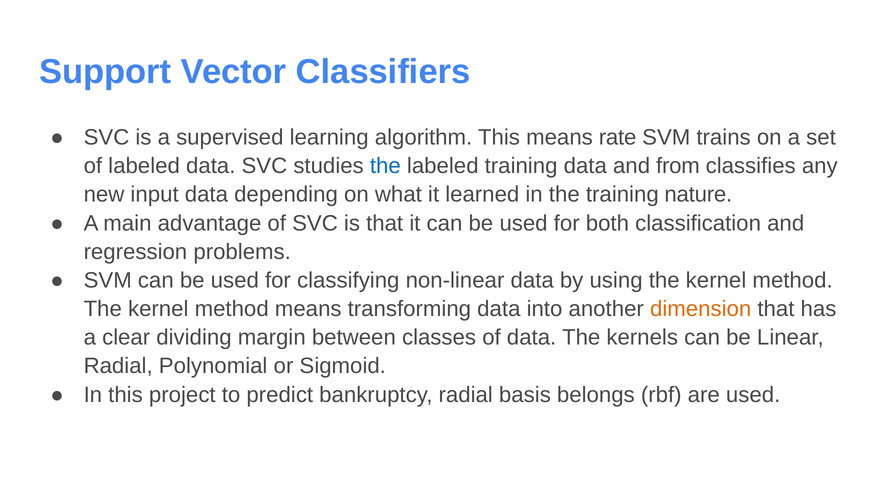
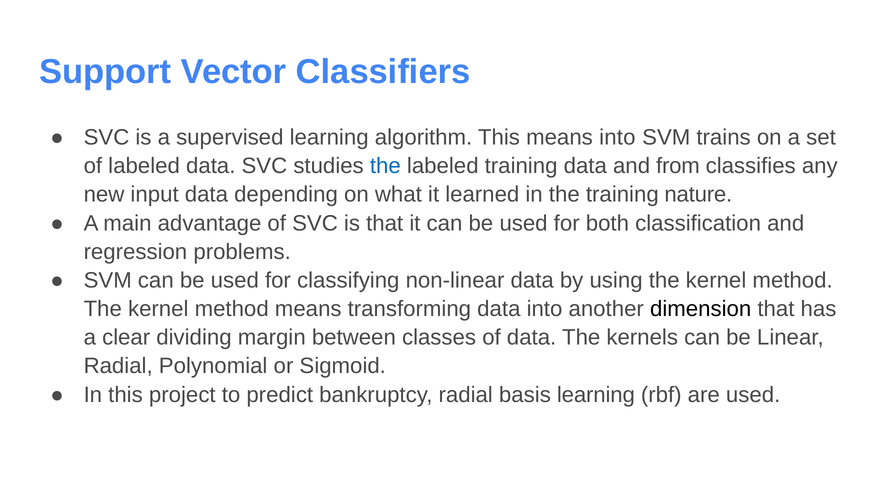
means rate: rate -> into (617, 137)
dimension colour: orange -> black (701, 309)
basis belongs: belongs -> learning (596, 395)
